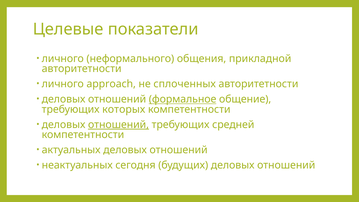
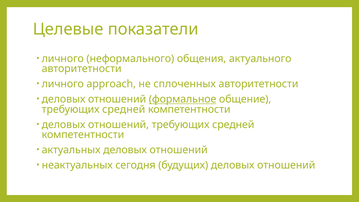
прикладной: прикладной -> актуального (260, 59)
которых: которых -> средней (124, 109)
отношений underline: present -> none (119, 125)
